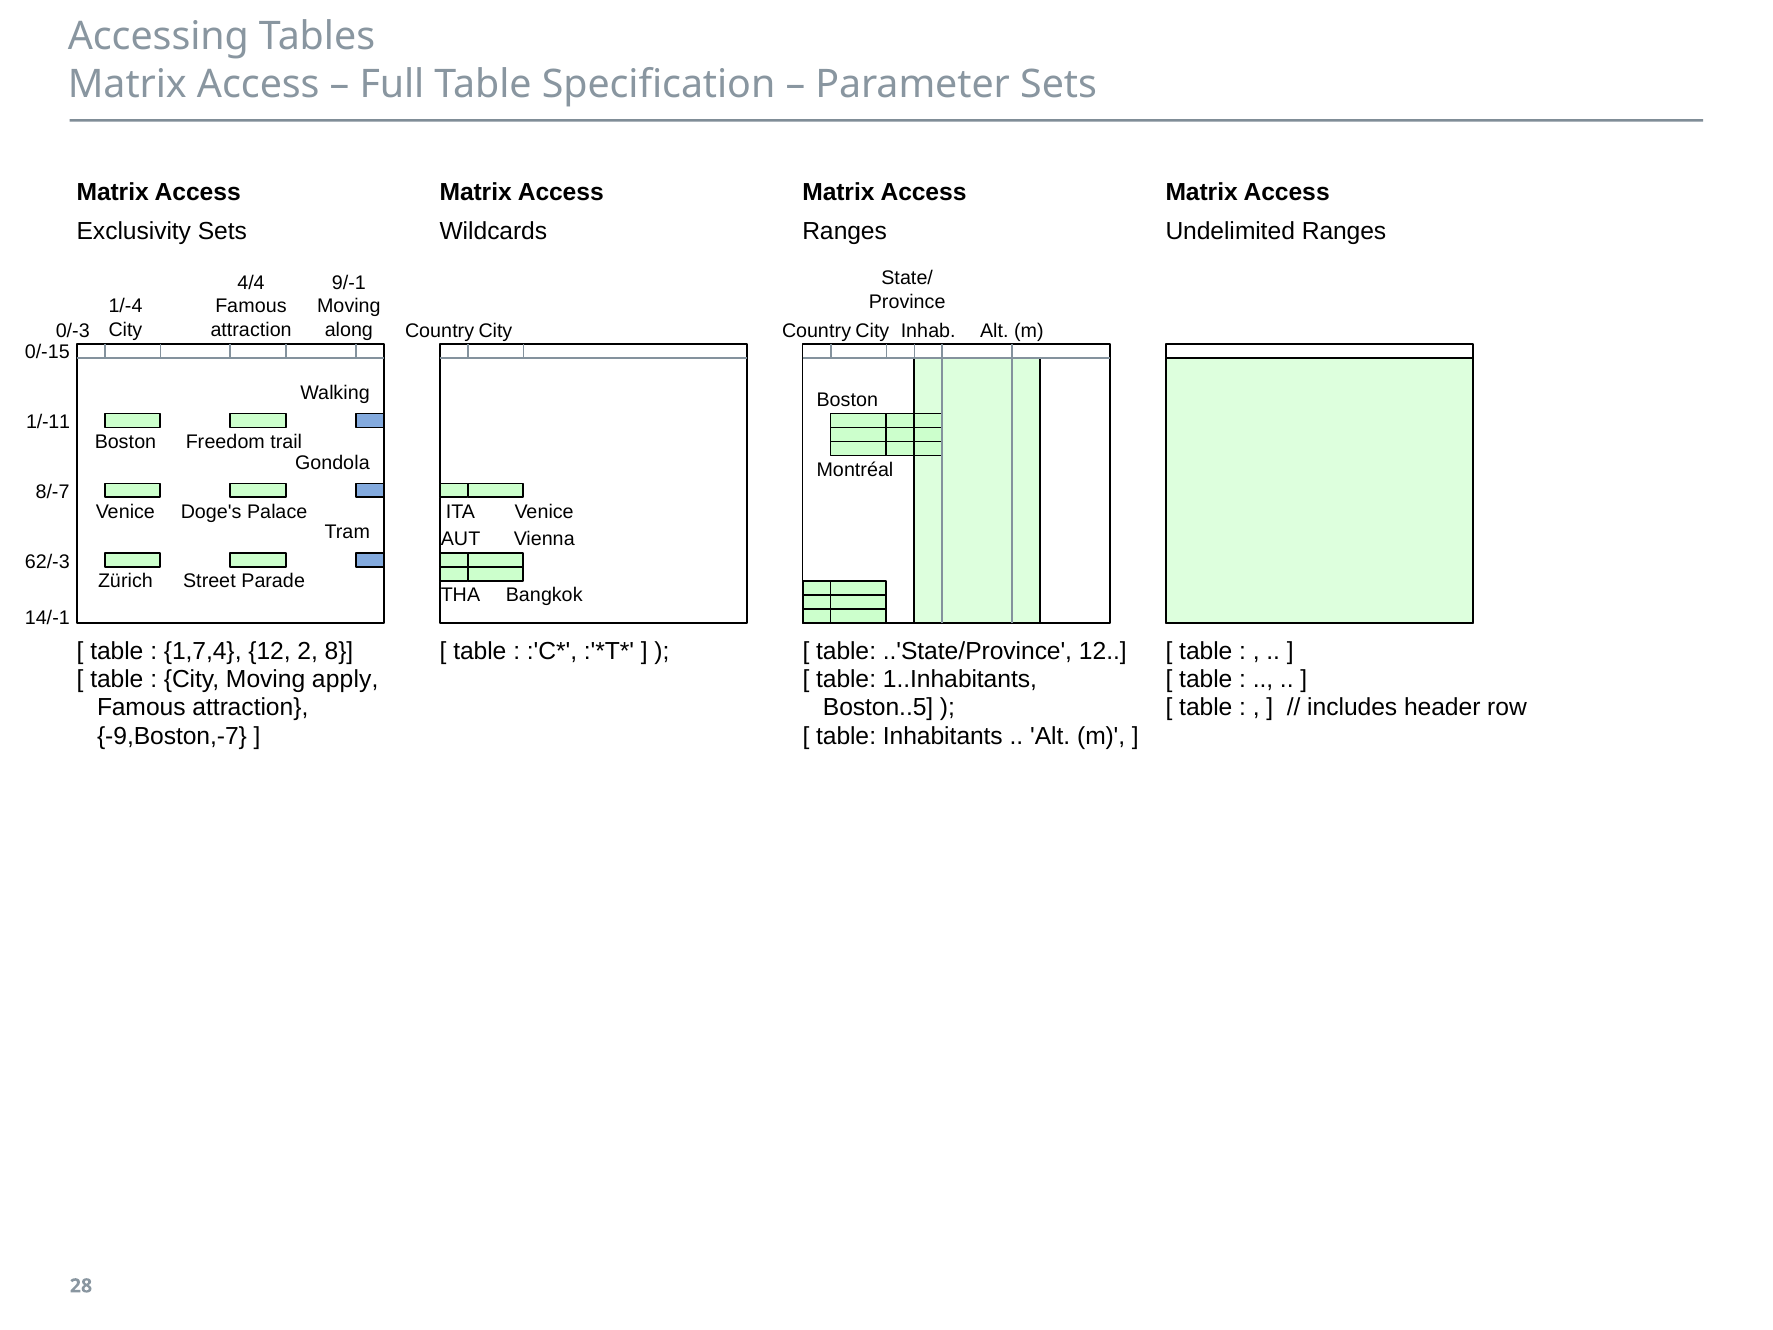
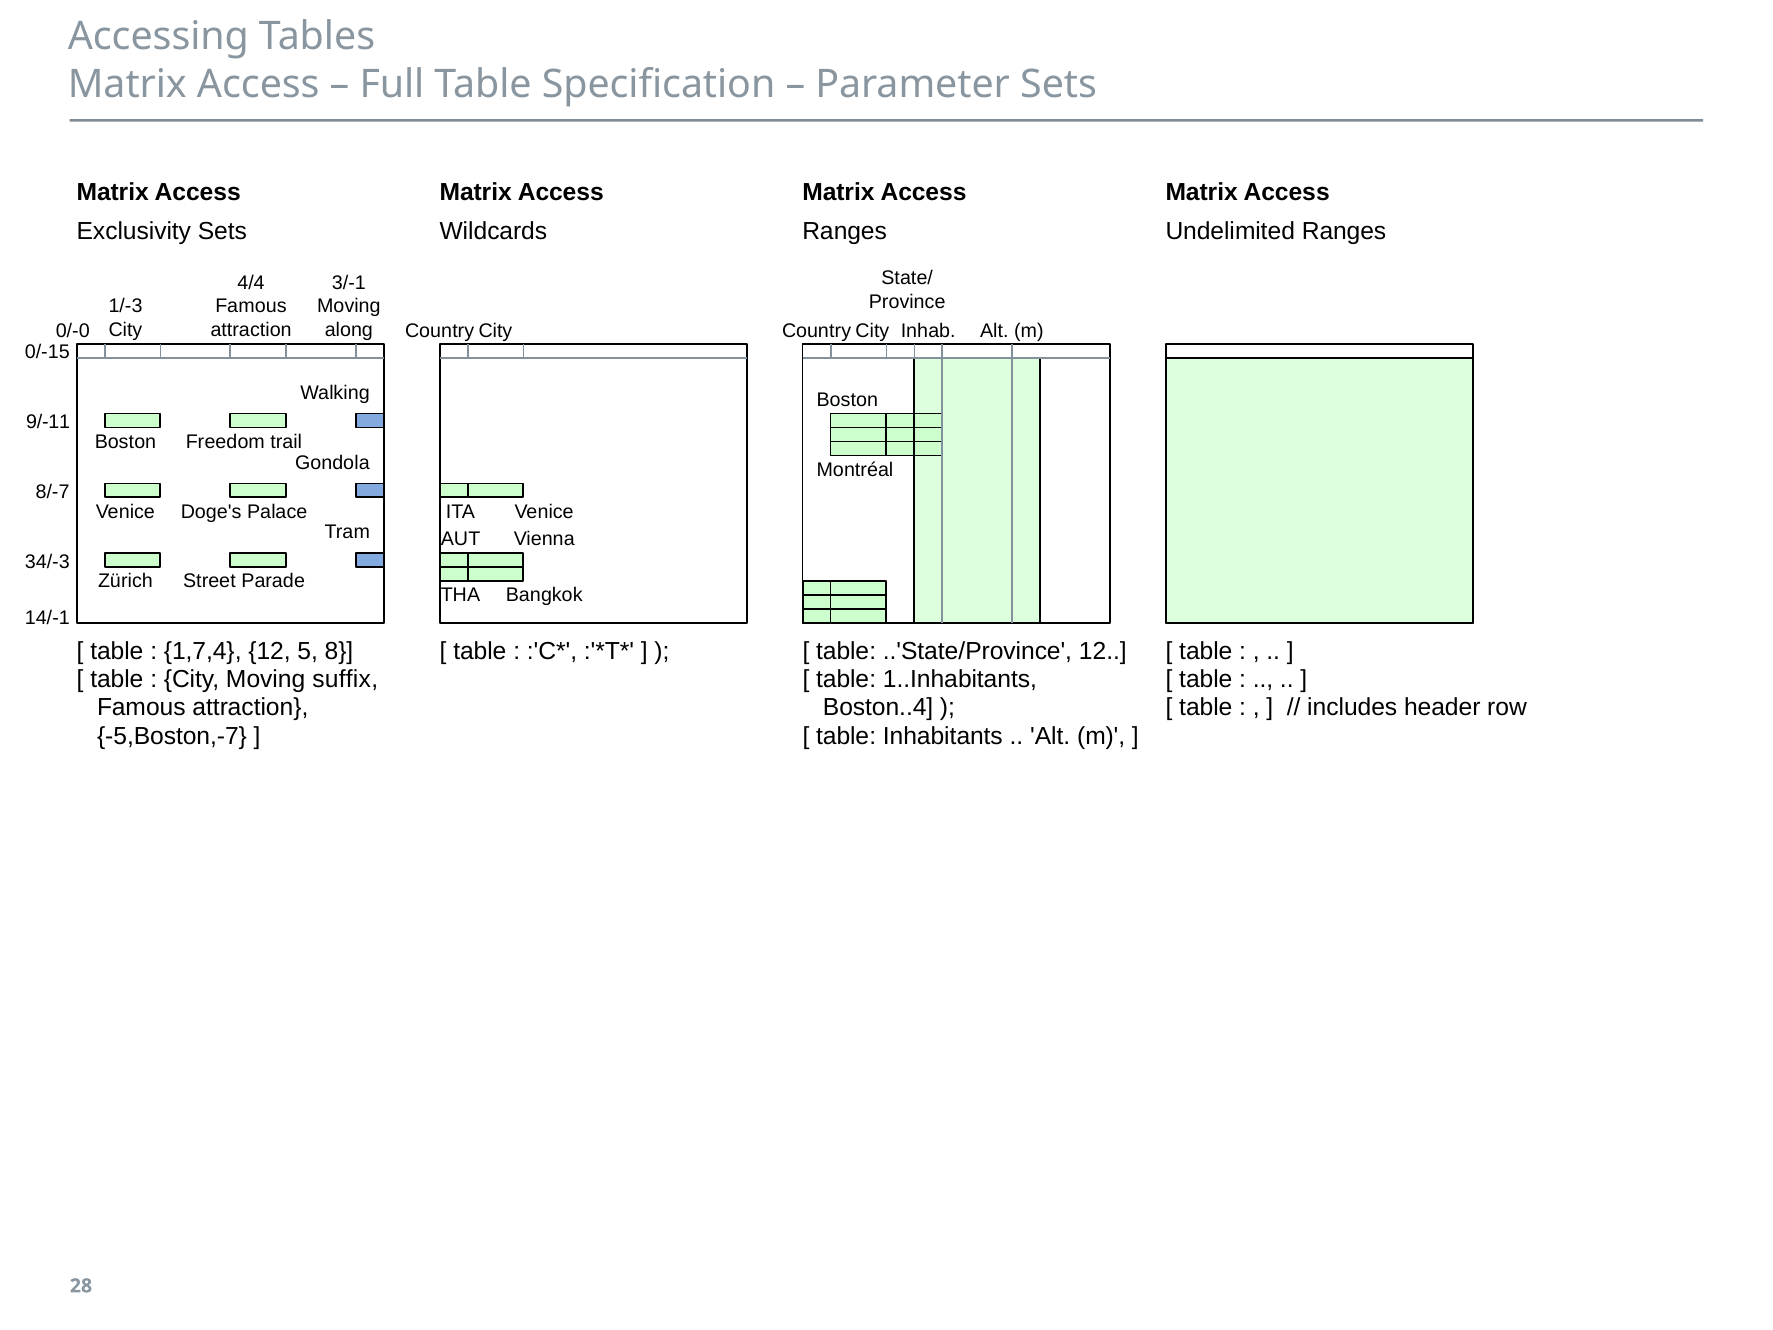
9/-1: 9/-1 -> 3/-1 (349, 283)
1/-4: 1/-4 -> 1/-3 (126, 306)
0/-3: 0/-3 -> 0/-0 (73, 331)
1/-11: 1/-11 -> 9/-11 (48, 422)
62/-3: 62/-3 -> 34/-3 (47, 562)
2: 2 -> 5 (308, 651)
apply: apply -> suffix (345, 679)
Boston..5: Boston..5 -> Boston..4 (878, 708)
-9,Boston,-7: -9,Boston,-7 -> -5,Boston,-7 (172, 736)
